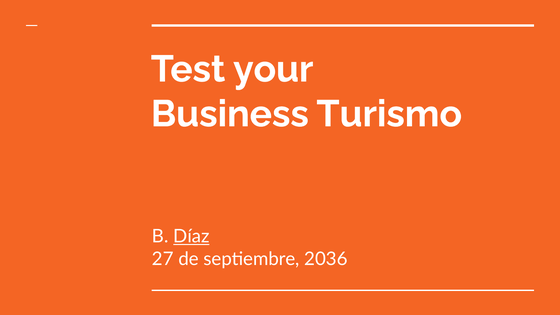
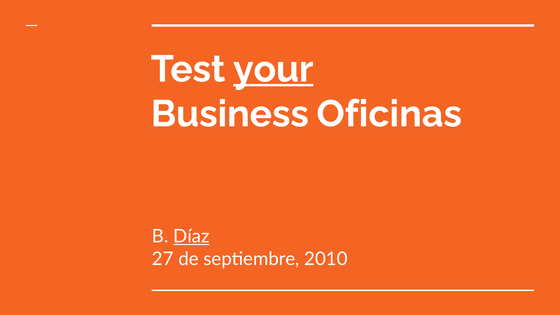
your underline: none -> present (273, 69)
Turismo: Turismo -> Oficinas (389, 114)
2036: 2036 -> 2010 (326, 259)
